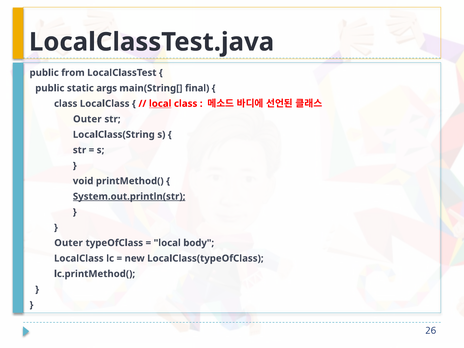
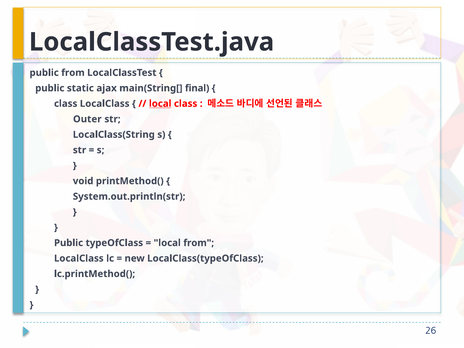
args: args -> ajax (107, 88)
System.out.println(str underline: present -> none (129, 196)
Outer: Outer -> Public (69, 243)
local body: body -> from (199, 243)
